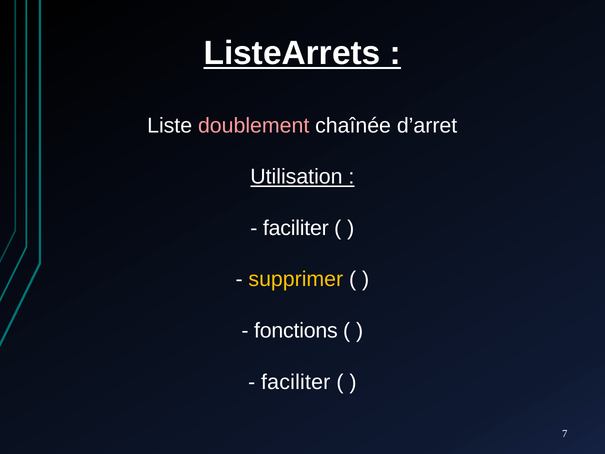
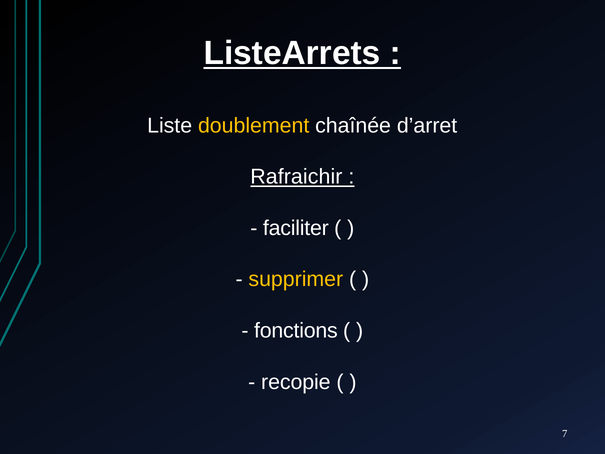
doublement colour: pink -> yellow (254, 126)
Utilisation: Utilisation -> Rafraichir (296, 177)
faciliter: faciliter -> recopie (296, 382)
